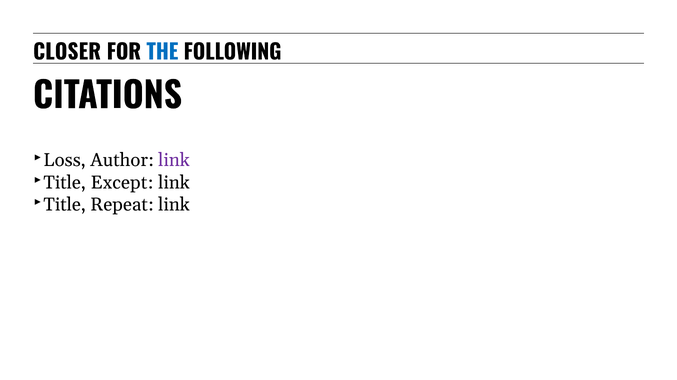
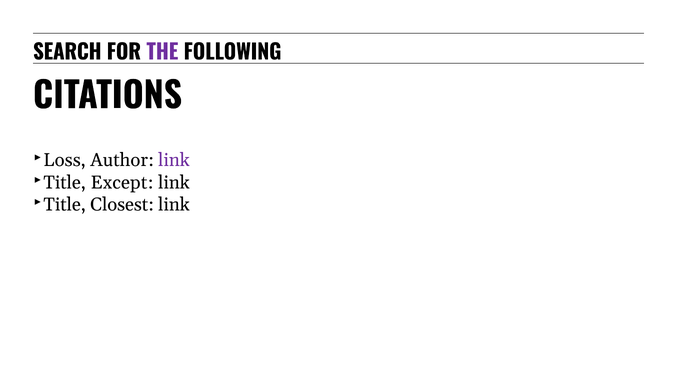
CLOSER: CLOSER -> SEARCH (67, 53)
THE colour: blue -> purple (162, 53)
Repeat: Repeat -> Closest (122, 205)
